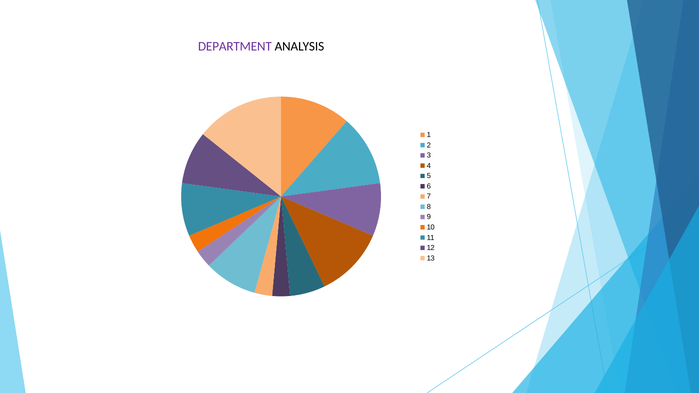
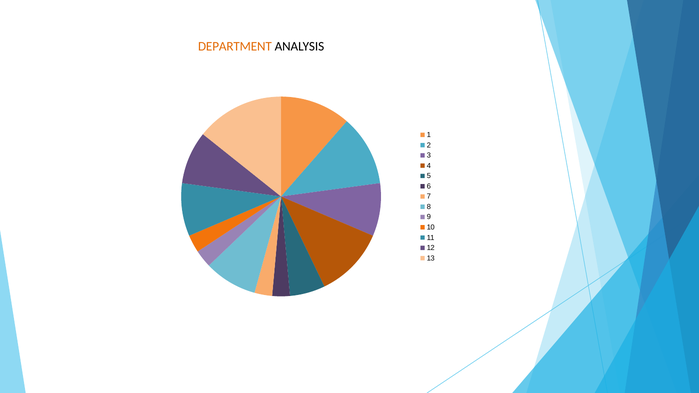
DEPARTMENT colour: purple -> orange (235, 46)
